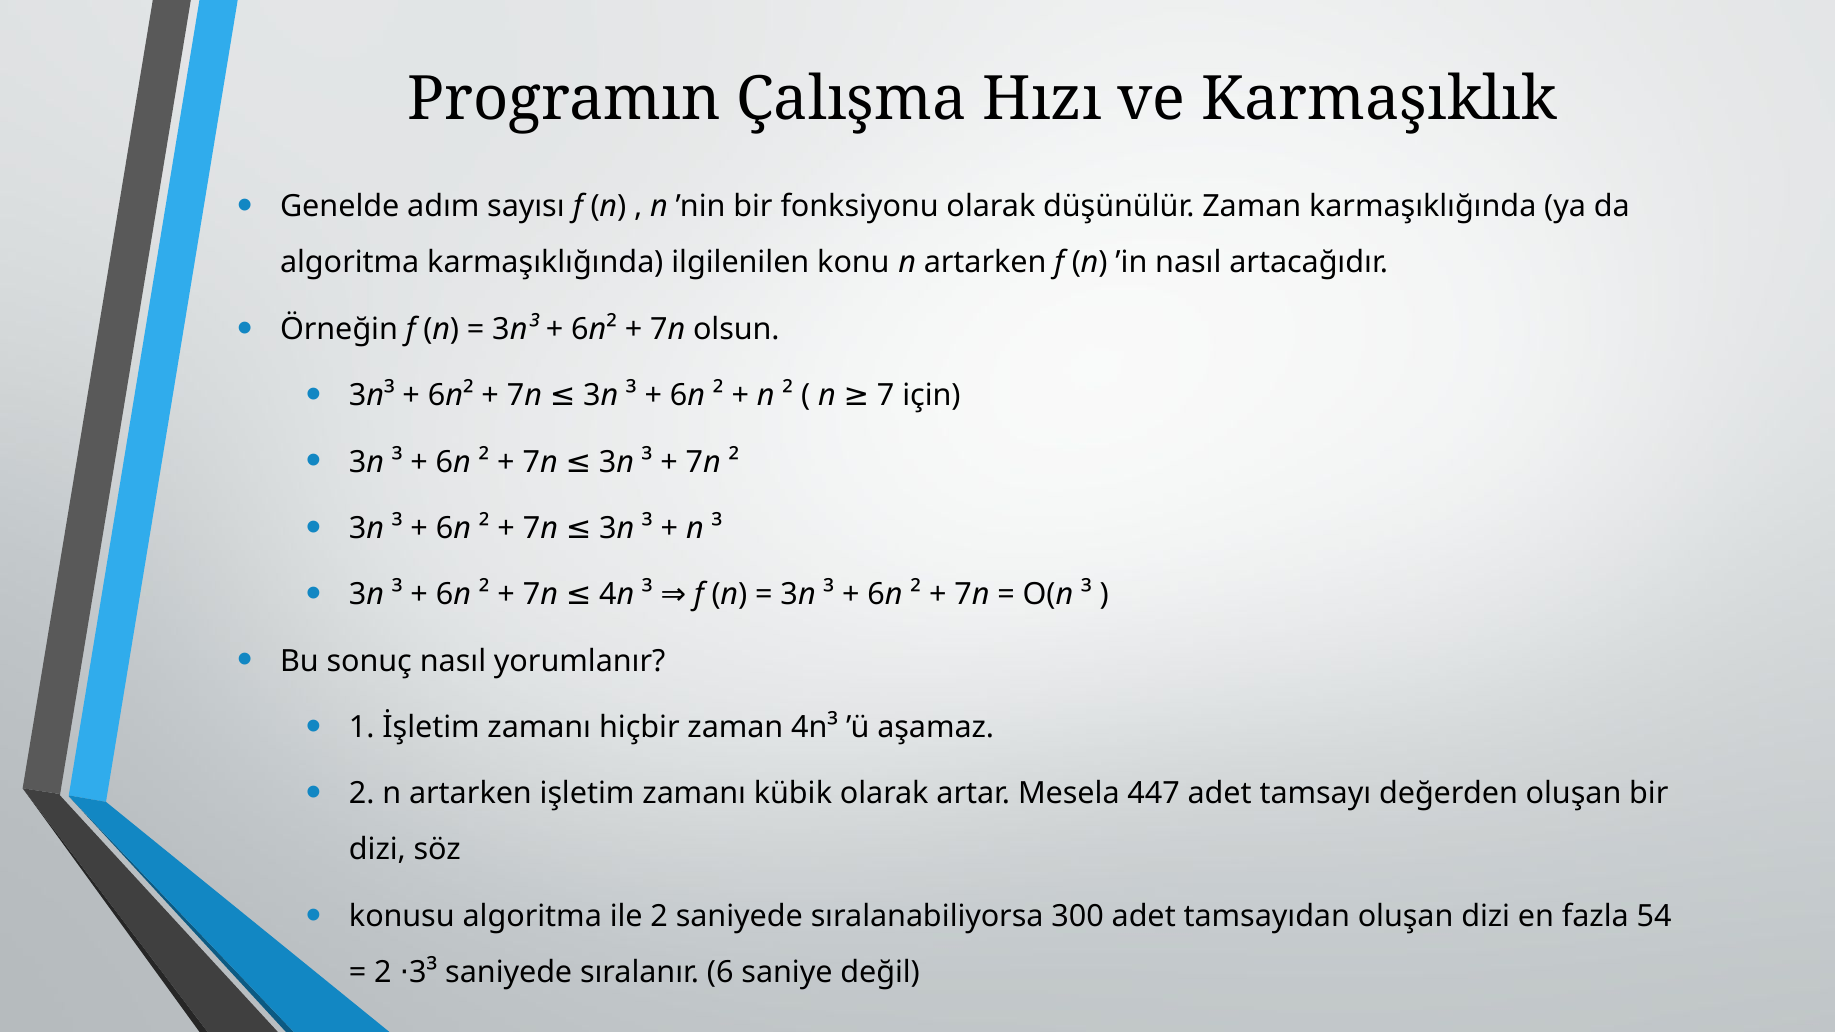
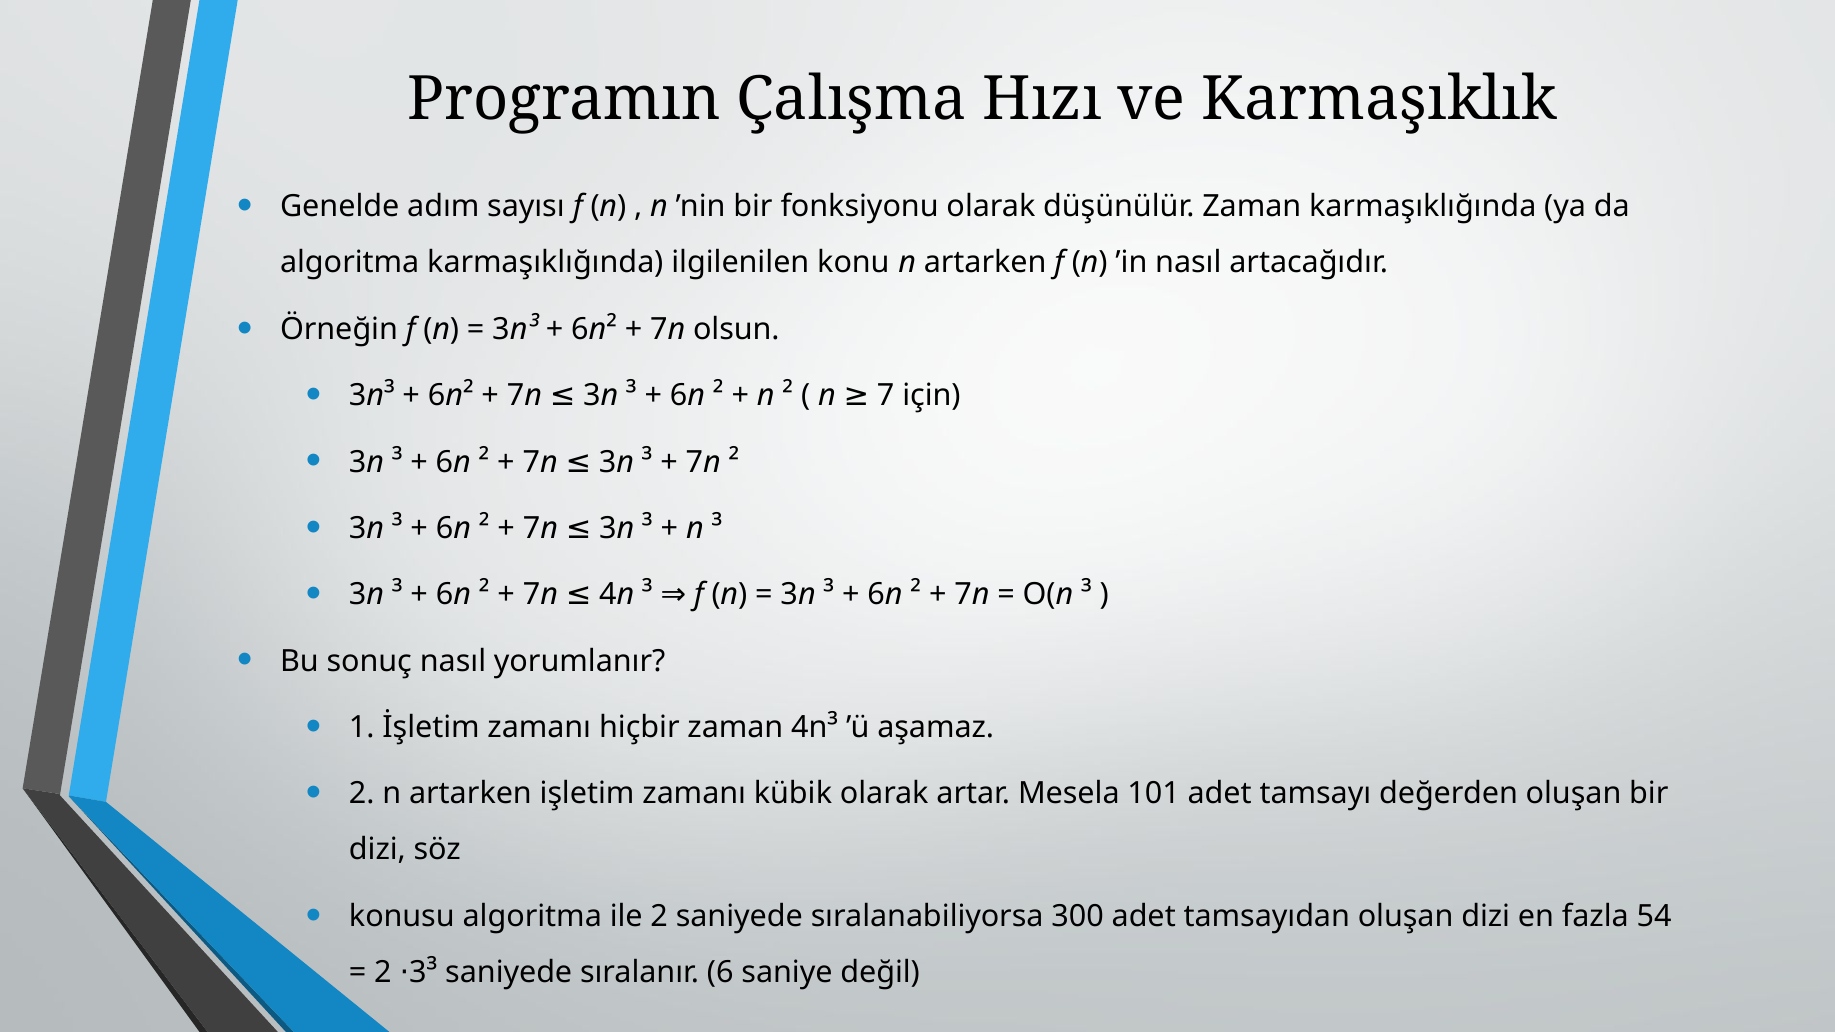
447: 447 -> 101 (1154, 794)
